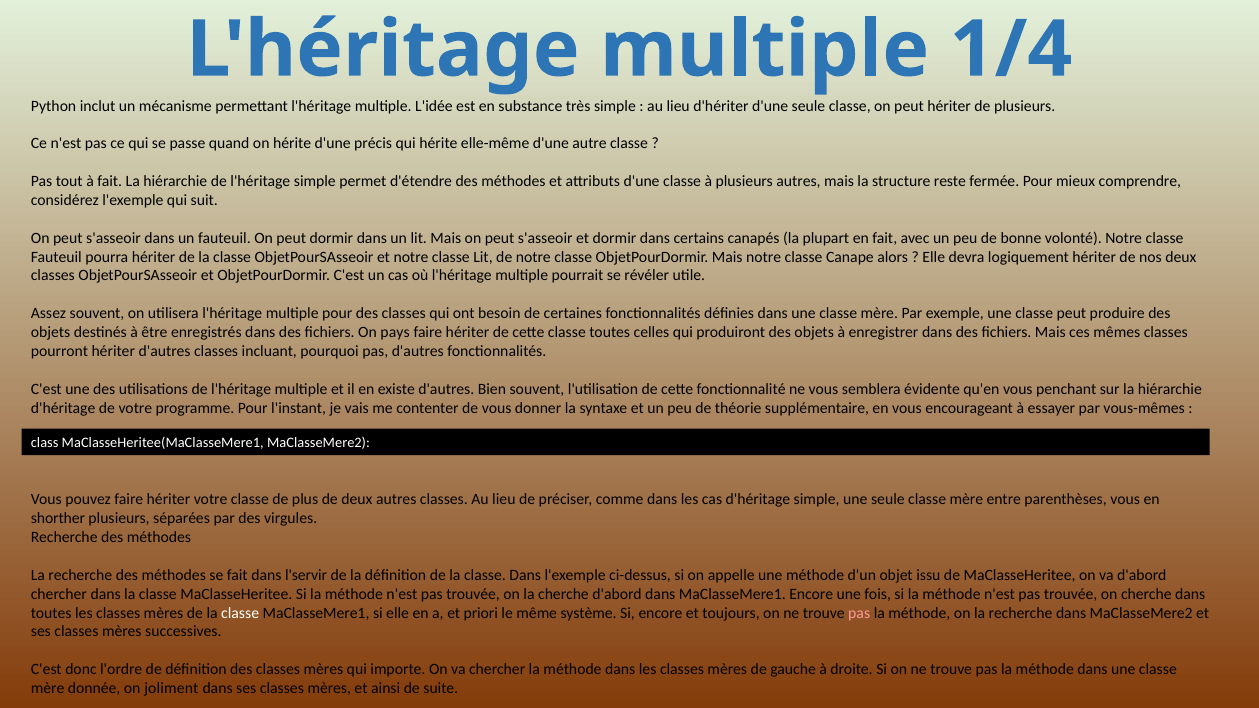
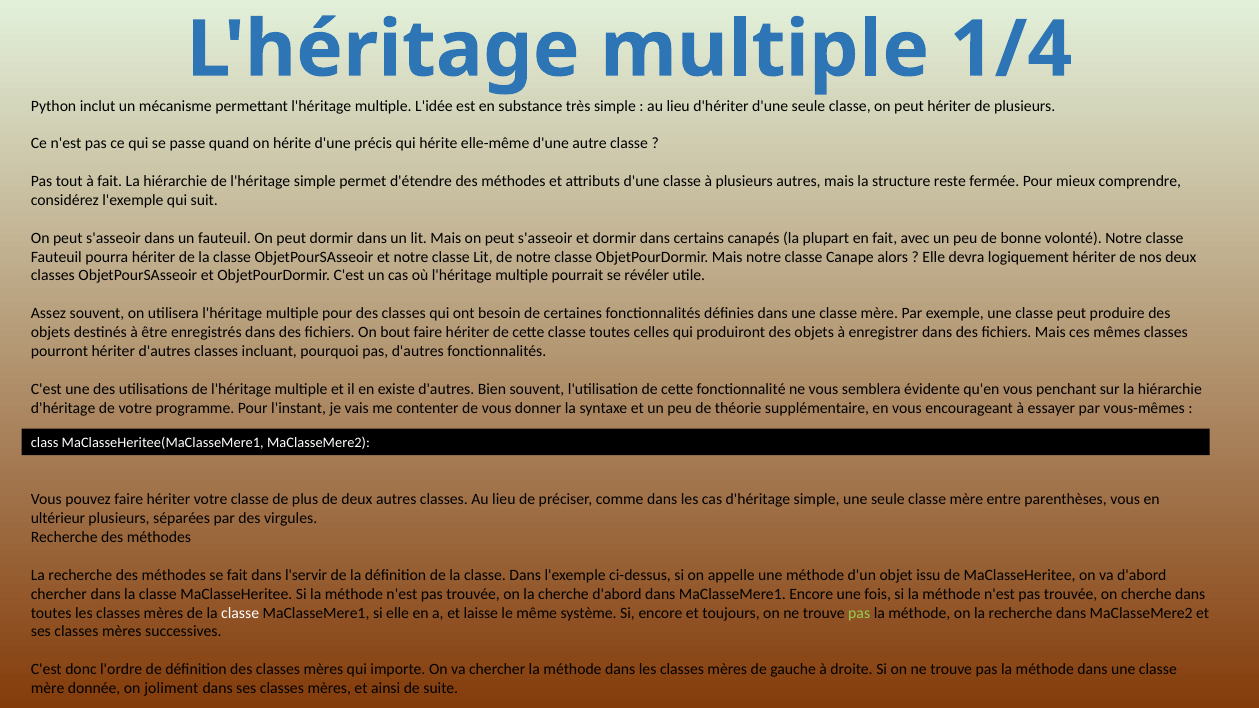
pays: pays -> bout (395, 333)
shorther: shorther -> ultérieur (58, 519)
priori: priori -> laisse (481, 613)
pas colour: pink -> light green (859, 613)
